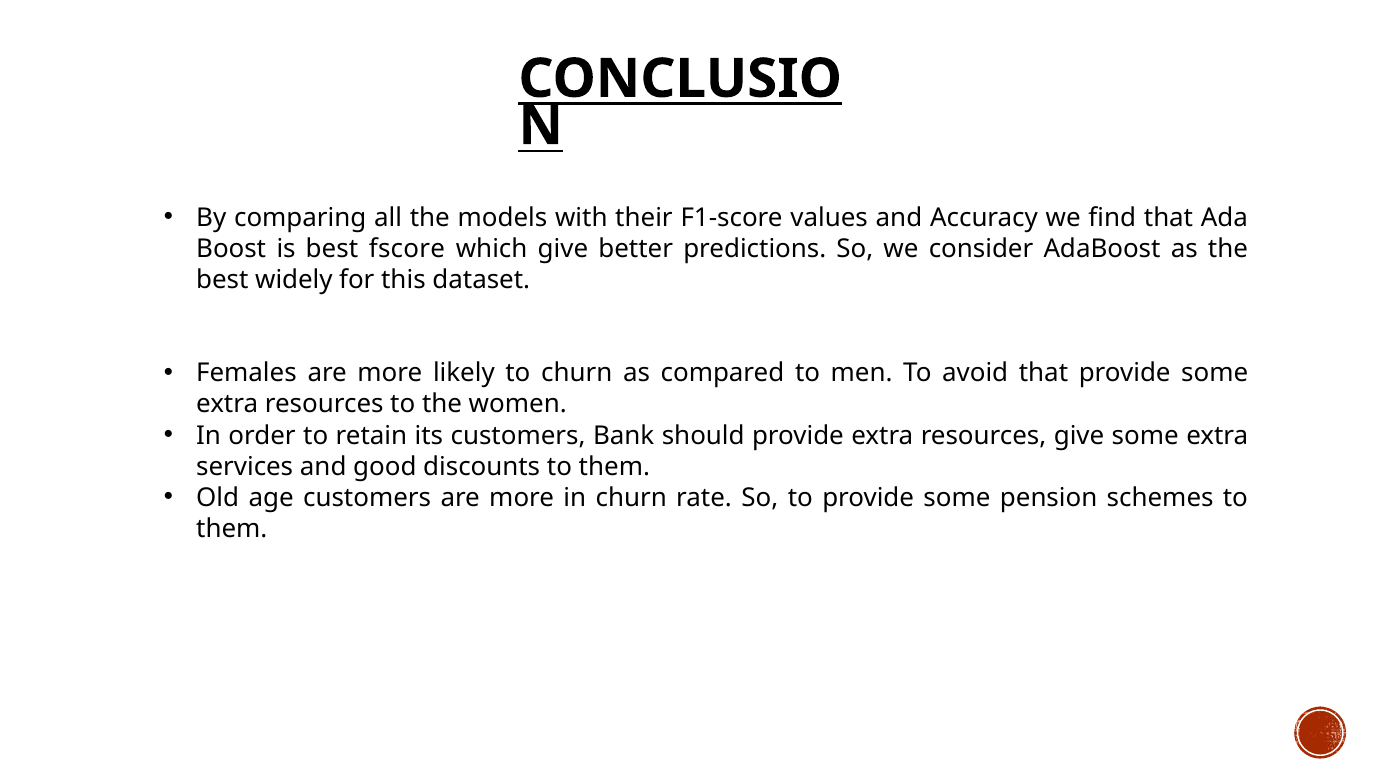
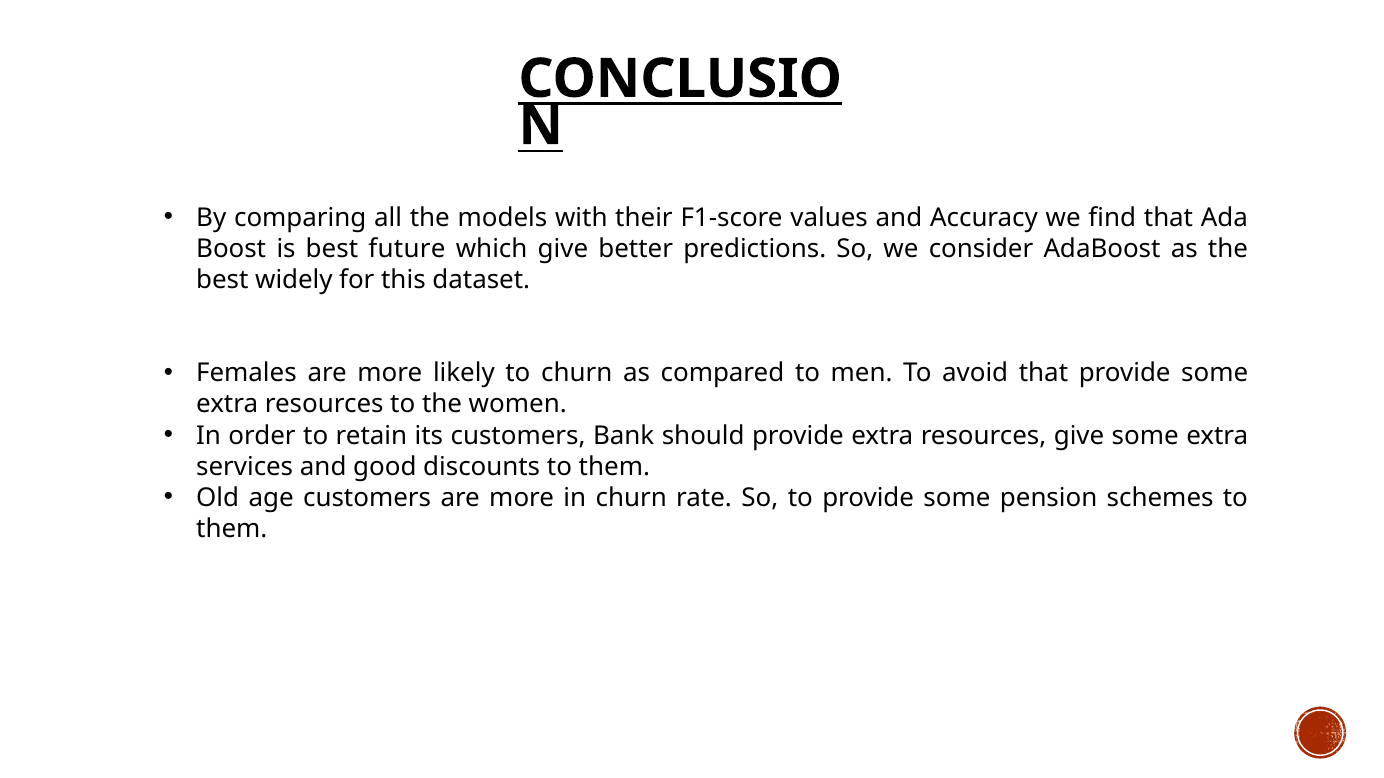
fscore: fscore -> future (407, 249)
